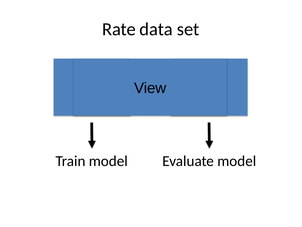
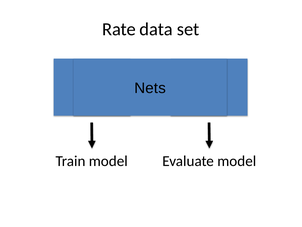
View: View -> Nets (150, 88)
